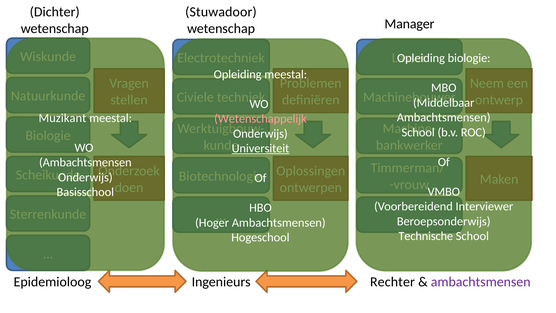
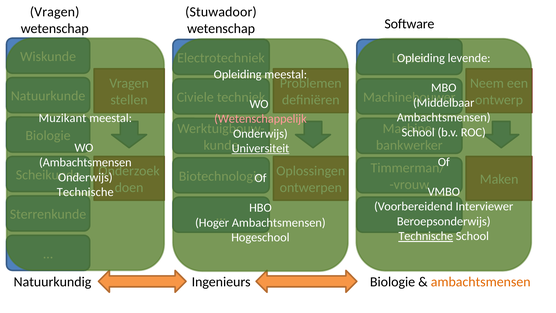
Dichter: Dichter -> Vragen (55, 12)
Manager: Manager -> Software (409, 24)
biologie: biologie -> levende (469, 58)
Basisschool: Basisschool -> Technische (85, 192)
Technische underline: none -> present (426, 236)
Epidemioloog: Epidemioloog -> Natuurkundig (52, 282)
Rechter: Rechter -> Biologie (393, 282)
ambachtsmensen colour: purple -> orange (481, 282)
